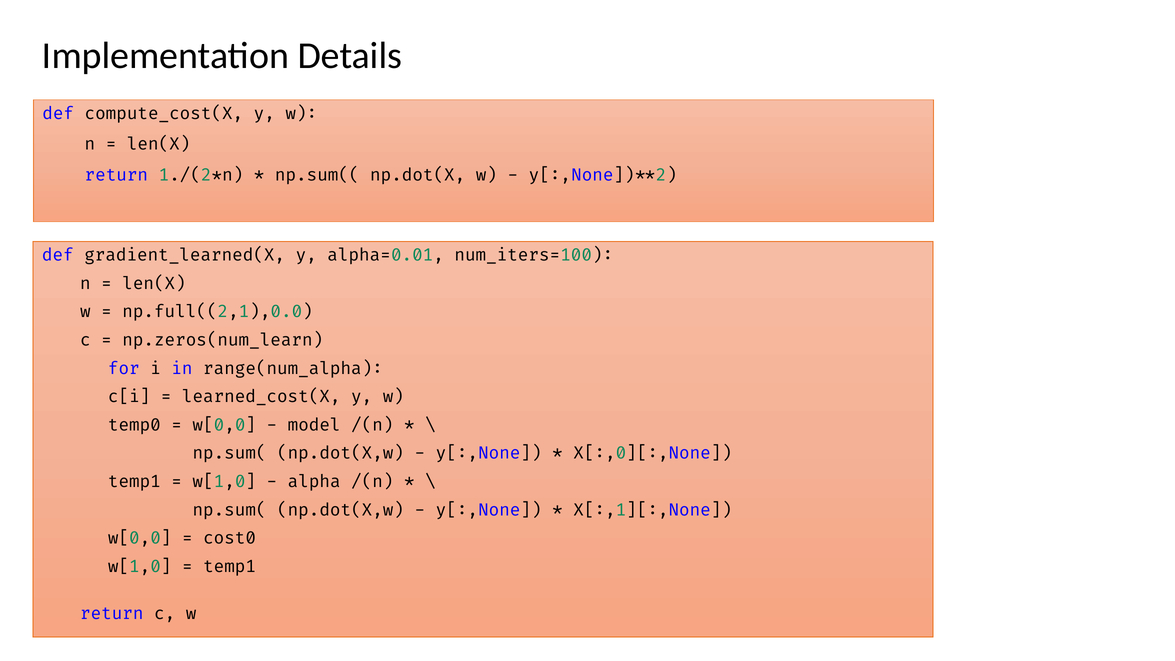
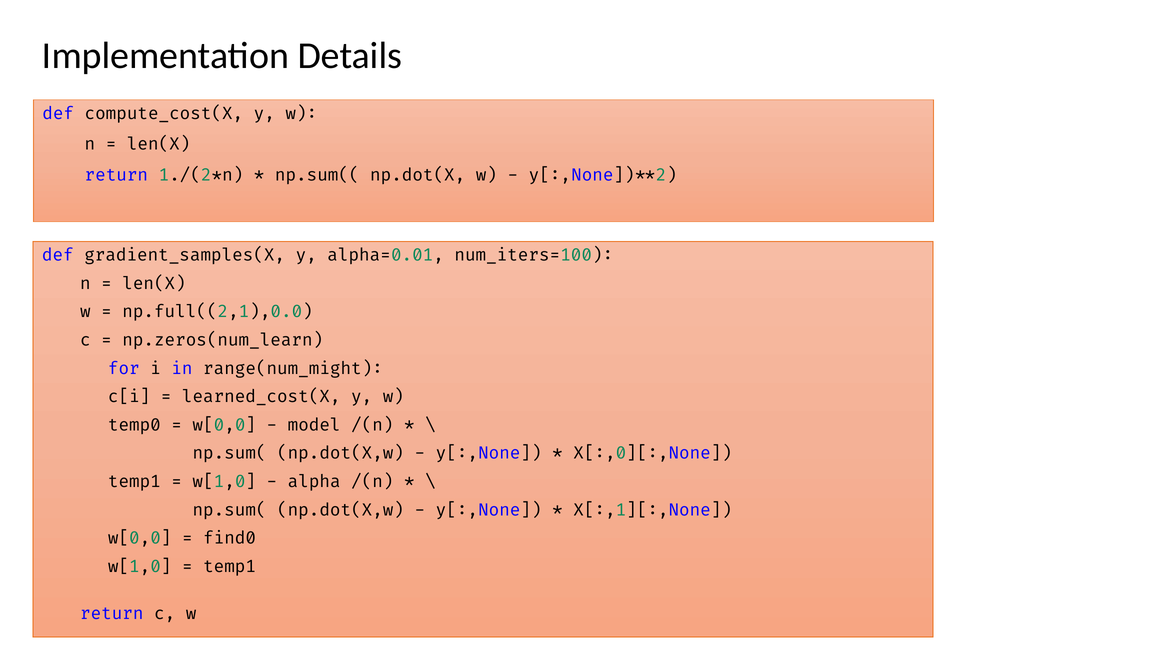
gradient_learned(X: gradient_learned(X -> gradient_samples(X (185, 255)
range(num_alpha: range(num_alpha -> range(num_might (293, 368)
cost0: cost0 -> find0 (230, 538)
